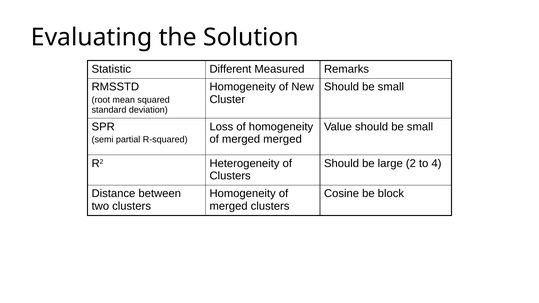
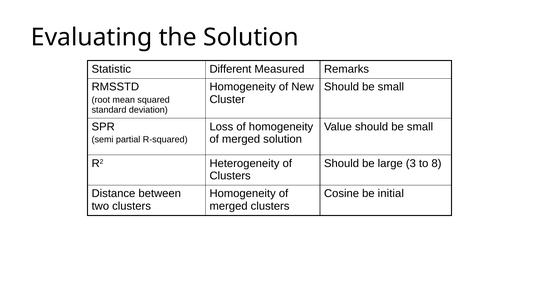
merged merged: merged -> solution (283, 139)
2: 2 -> 3 (411, 163)
4: 4 -> 8 (436, 163)
block: block -> initial (391, 194)
